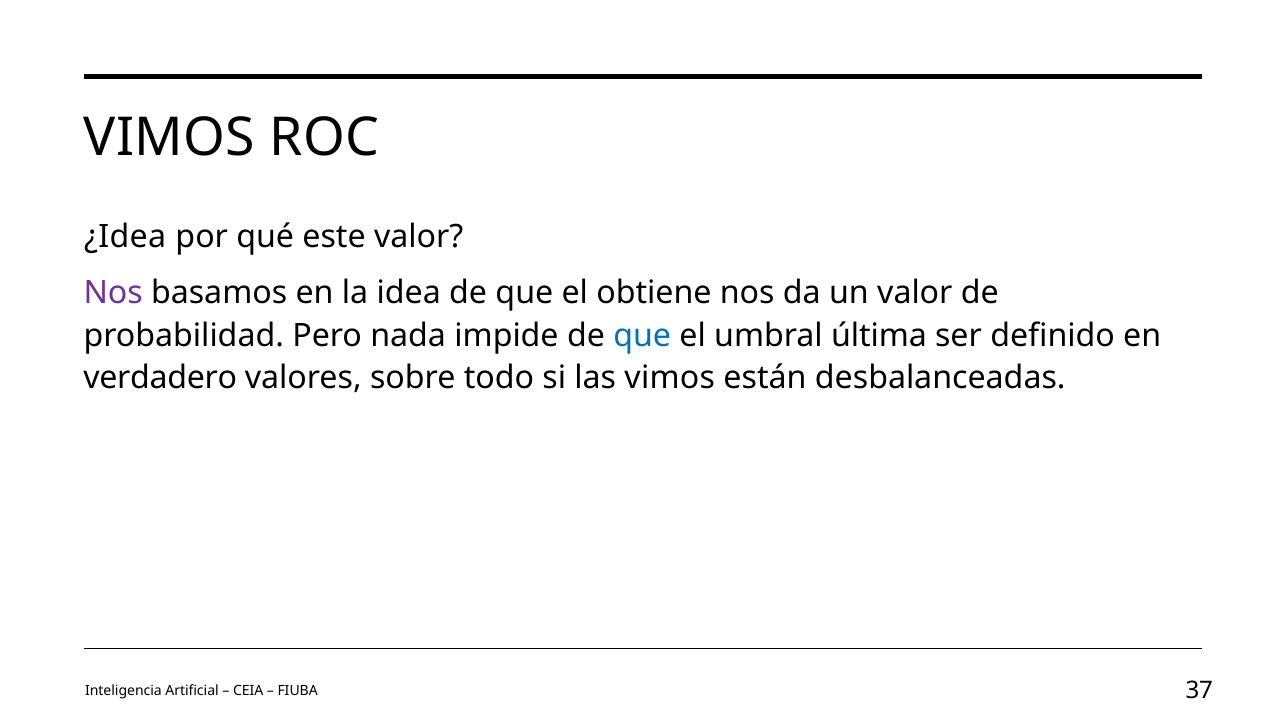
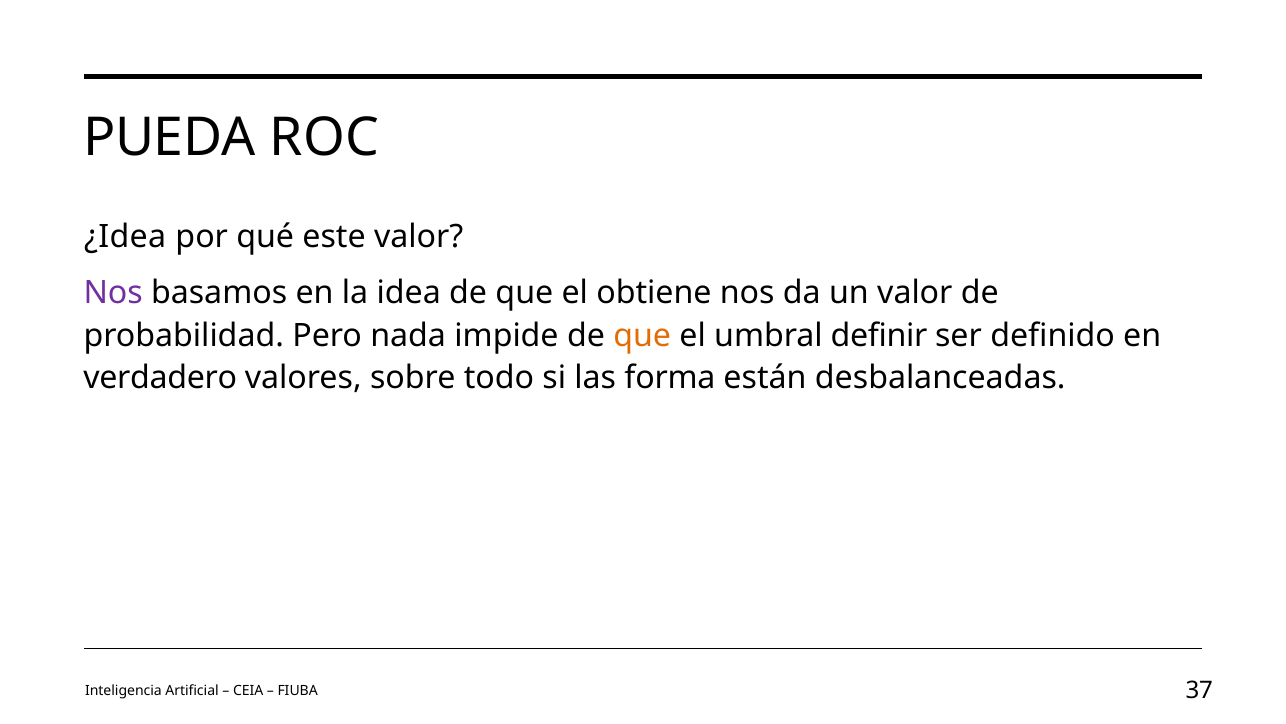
VIMOS: VIMOS -> PUEDA (170, 138)
que colour: blue -> orange (642, 335)
última: última -> definir (879, 335)
las vimos: vimos -> forma (670, 378)
